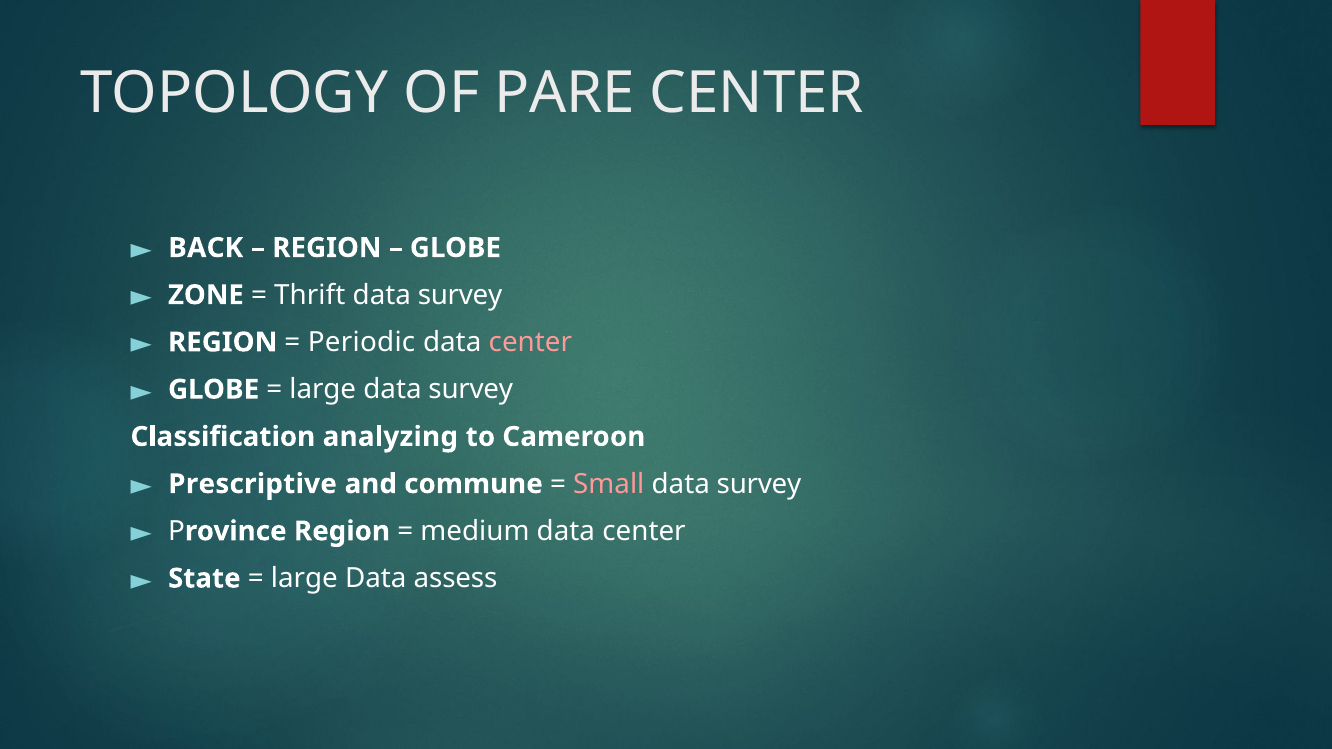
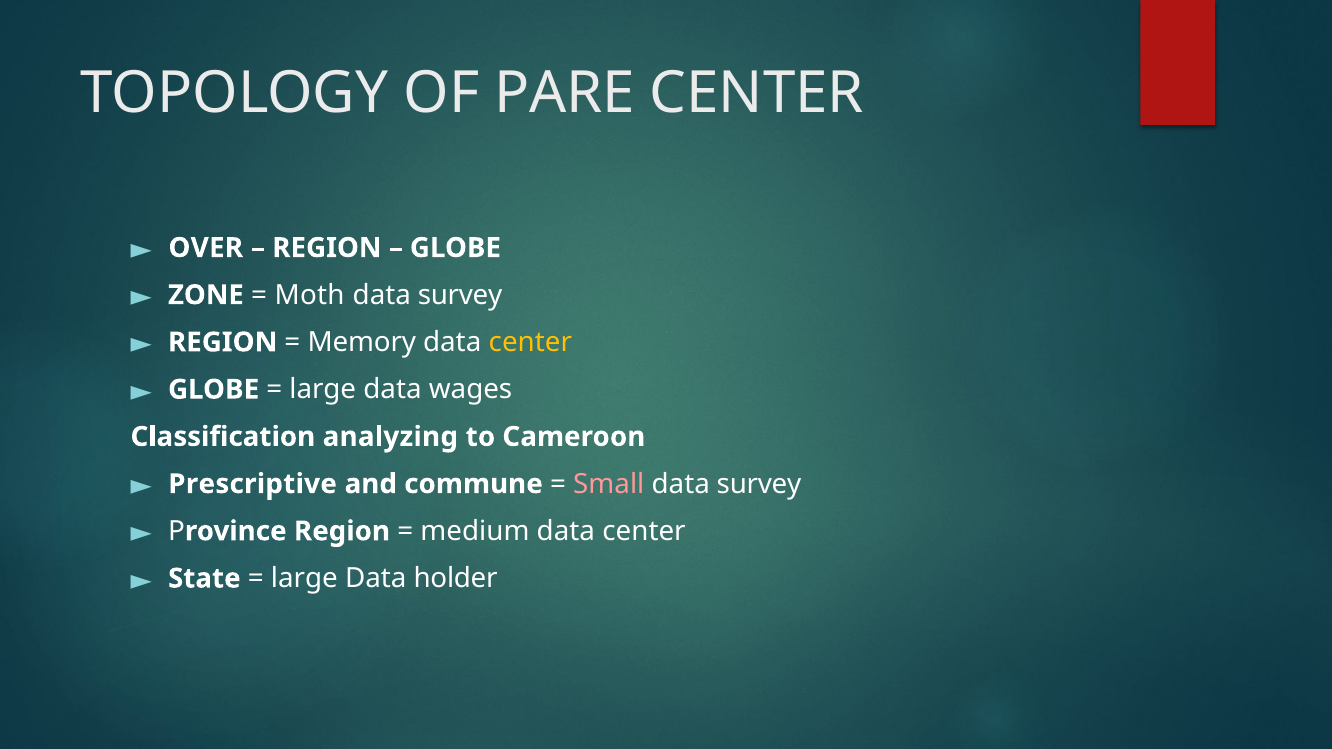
BACK: BACK -> OVER (206, 248)
Thrift: Thrift -> Moth (310, 295)
Periodic: Periodic -> Memory (362, 342)
center colour: pink -> yellow (530, 342)
large data survey: survey -> wages (471, 390)
assess: assess -> holder (456, 579)
